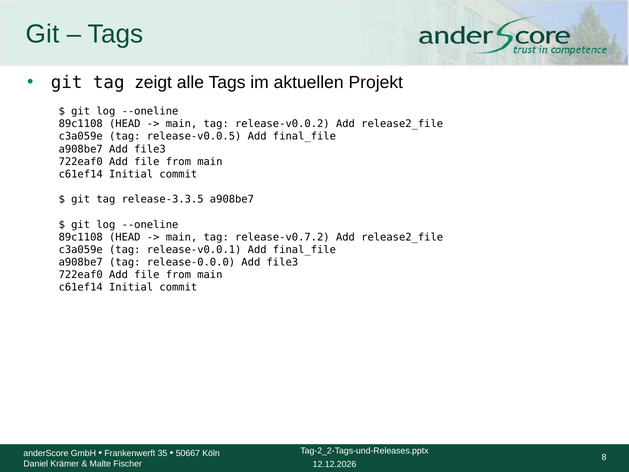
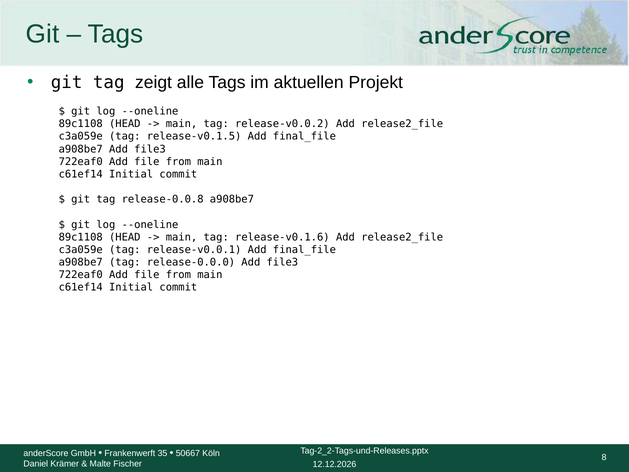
release-v0.0.5: release-v0.0.5 -> release-v0.1.5 (194, 136)
release-3.3.5: release-3.3.5 -> release-0.0.8 (163, 199)
release-v0.7.2: release-v0.7.2 -> release-v0.1.6 (282, 237)
